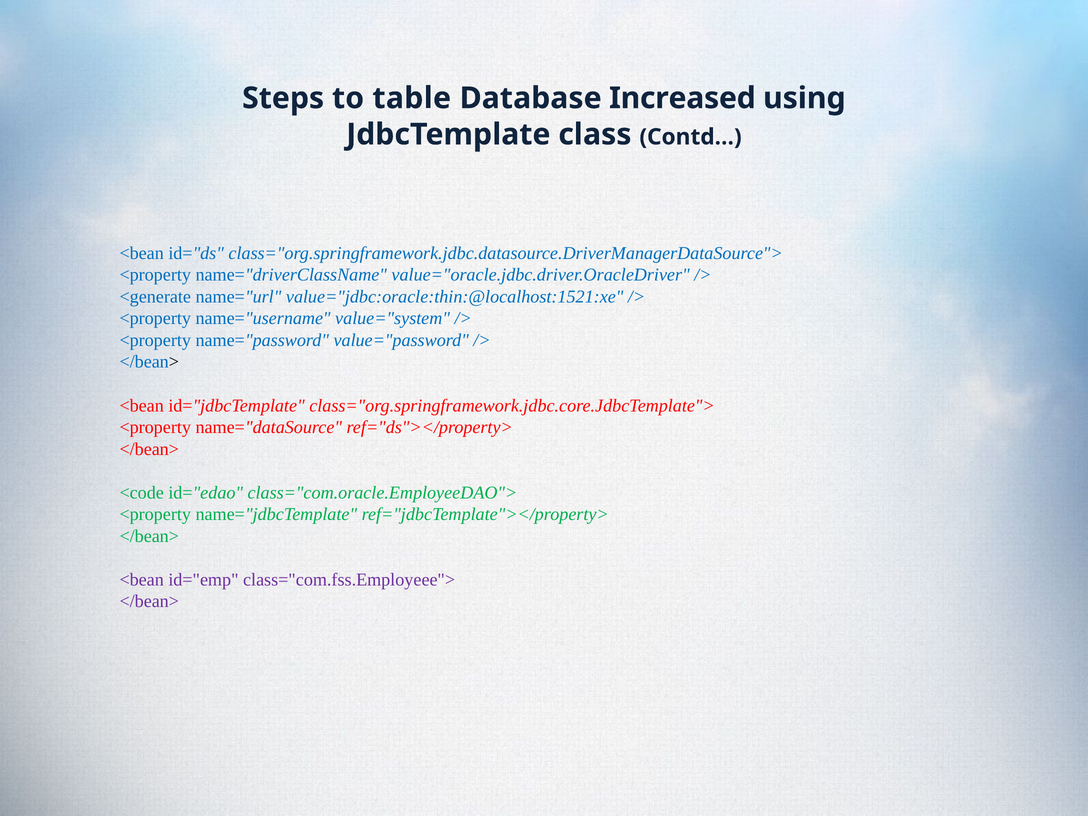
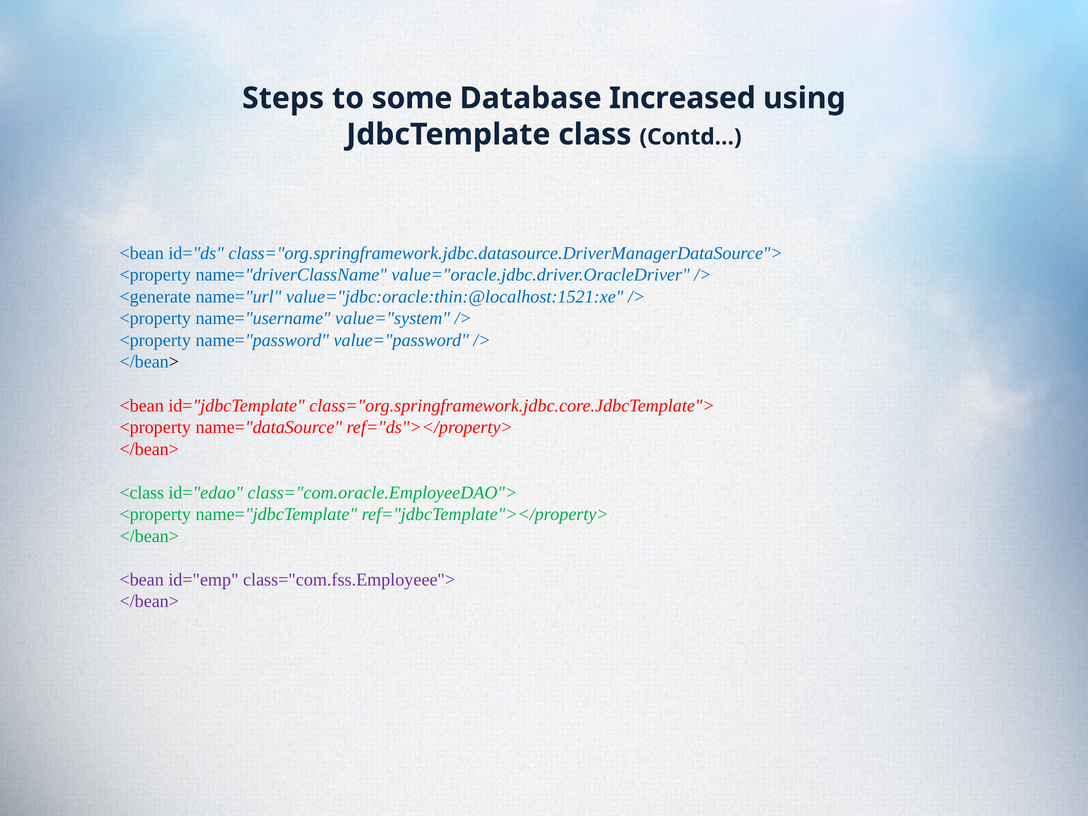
table: table -> some (412, 98)
<code: <code -> <class (142, 493)
